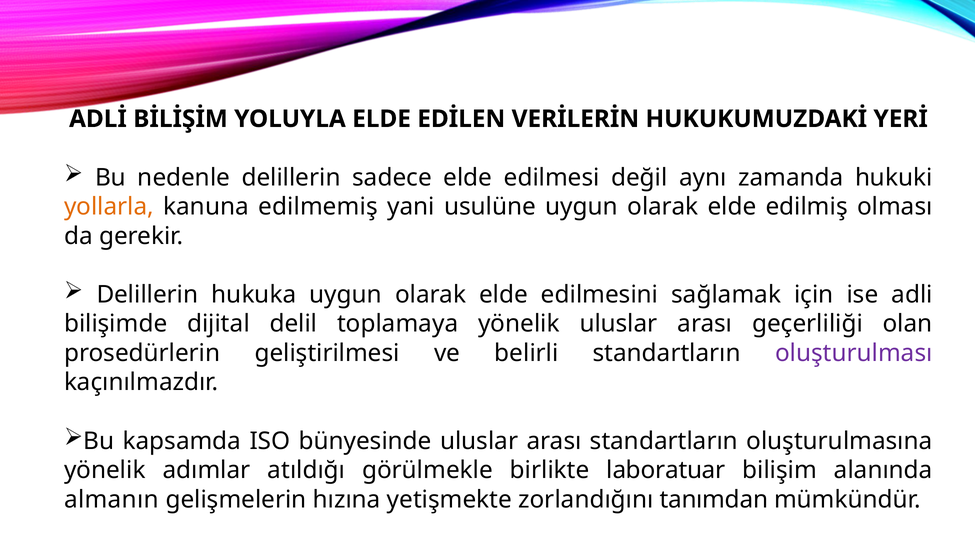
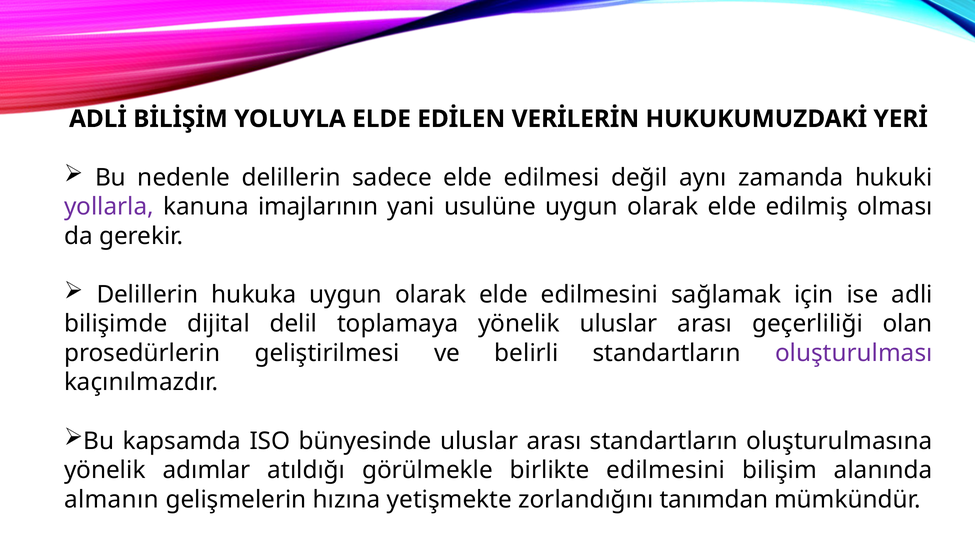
yollarla colour: orange -> purple (109, 207)
edilmemiş: edilmemiş -> imajlarının (318, 207)
birlikte laboratuar: laboratuar -> edilmesini (666, 470)
